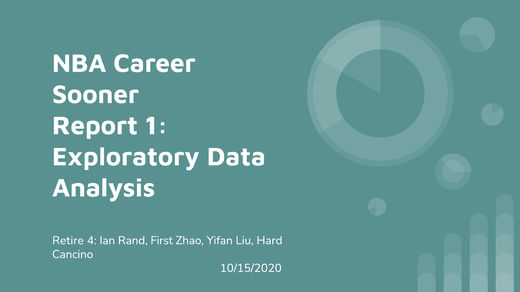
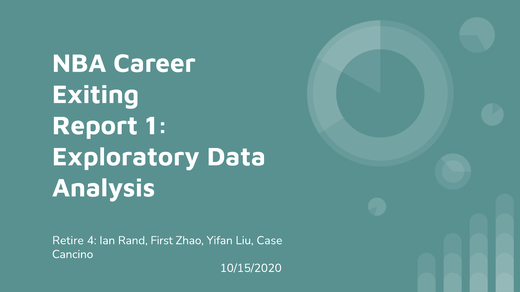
Sooner: Sooner -> Exiting (96, 95)
Hard: Hard -> Case (269, 241)
